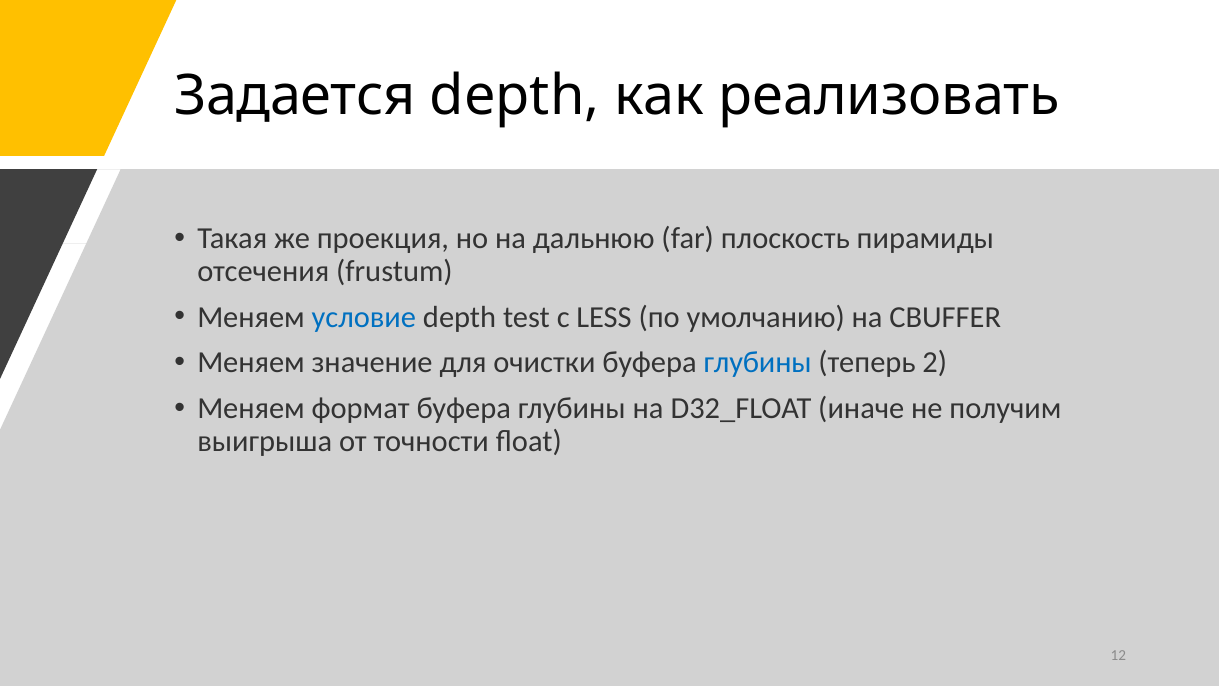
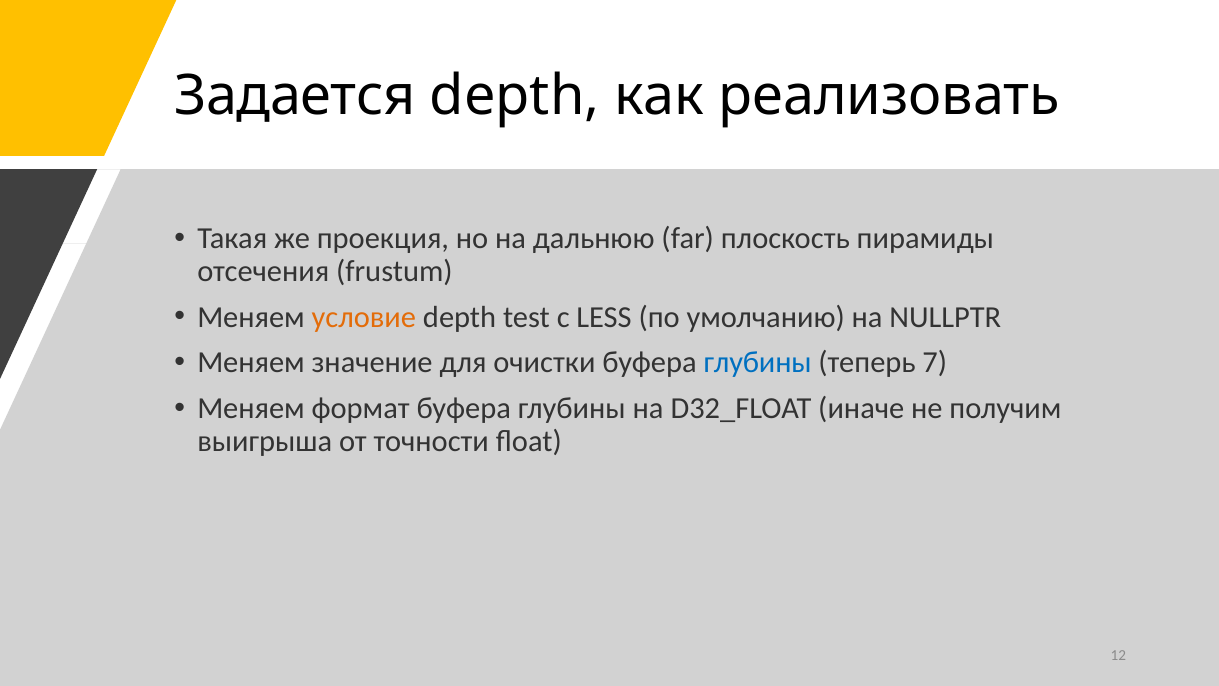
условие colour: blue -> orange (364, 317)
CBUFFER: CBUFFER -> NULLPTR (945, 317)
2: 2 -> 7 (935, 363)
